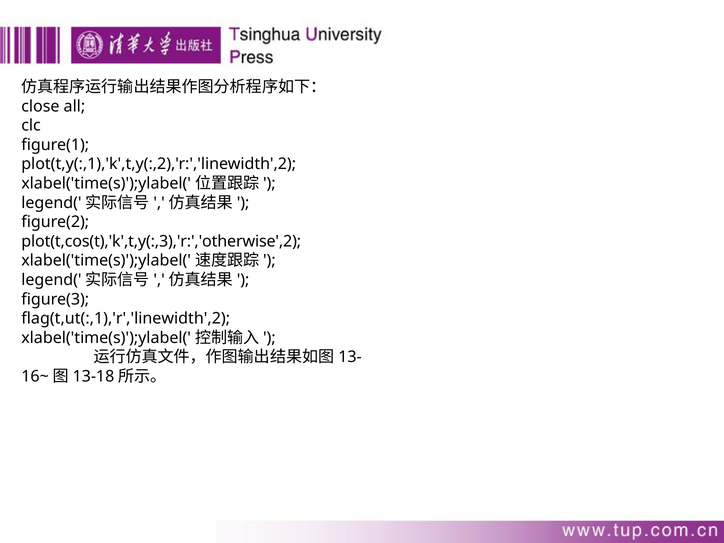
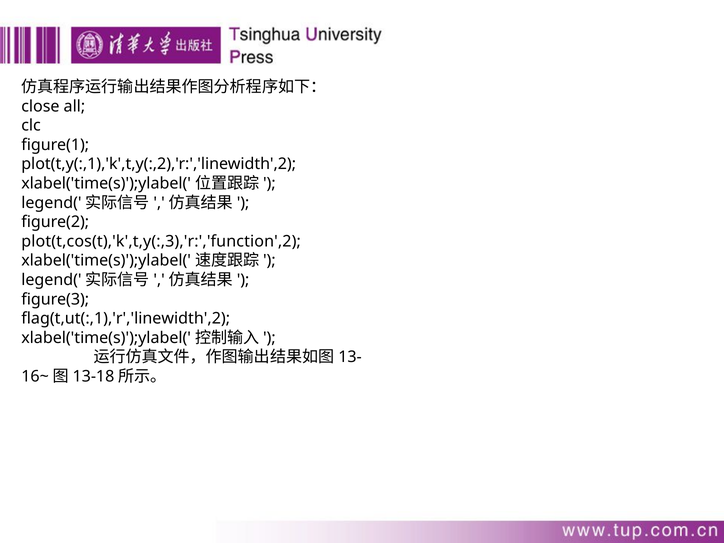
plot(t,cos(t),'k',t,y(:,3),'r:','otherwise',2: plot(t,cos(t),'k',t,y(:,3),'r:','otherwise',2 -> plot(t,cos(t),'k',t,y(:,3),'r:','function',2 (161, 241)
